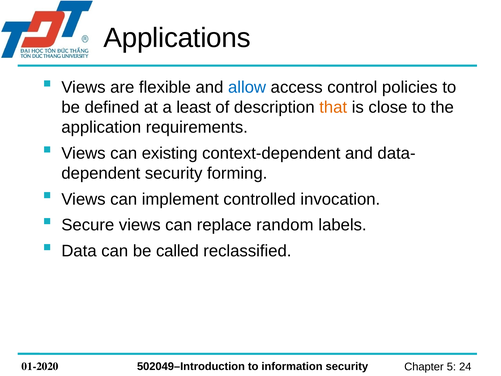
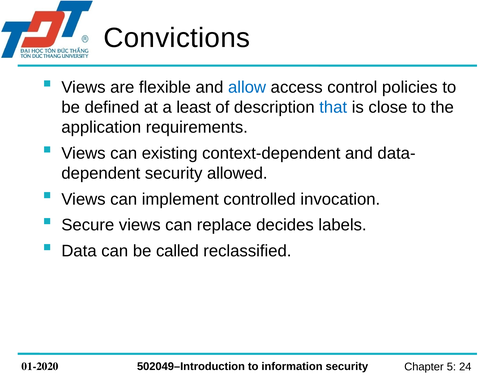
Applications: Applications -> Convictions (177, 38)
that colour: orange -> blue (333, 107)
forming: forming -> allowed (237, 173)
random: random -> decides (285, 225)
